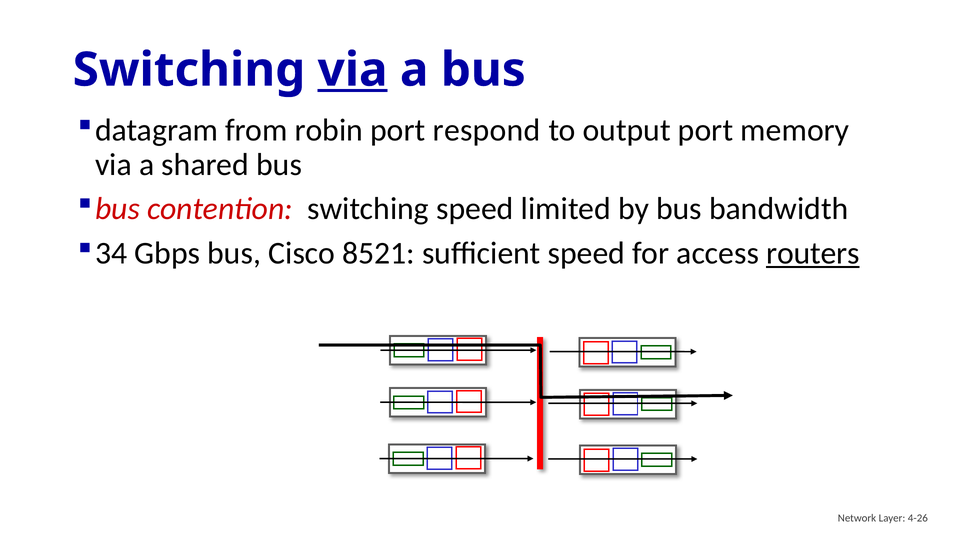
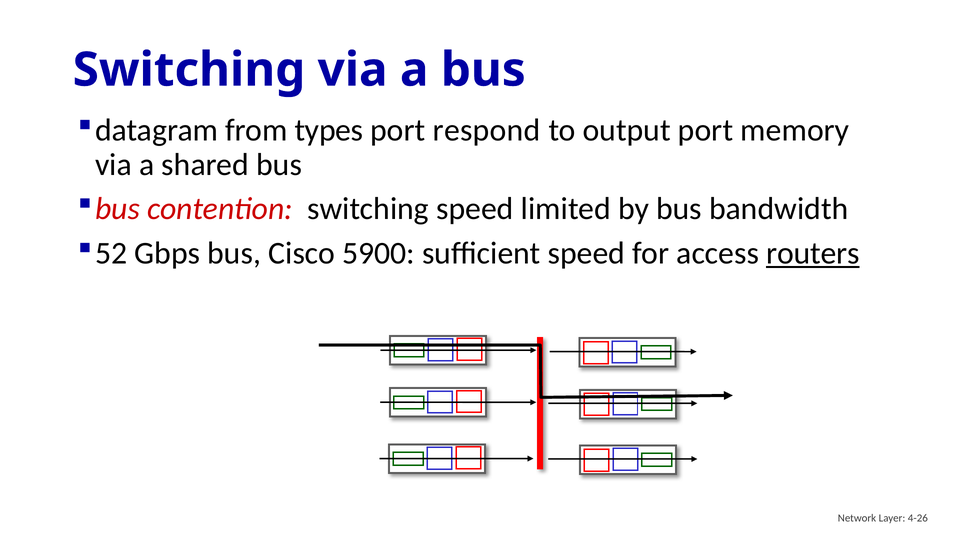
via underline: present -> none (353, 70)
robin: robin -> types (329, 130)
34: 34 -> 52 (111, 253)
8521: 8521 -> 5900 (378, 253)
